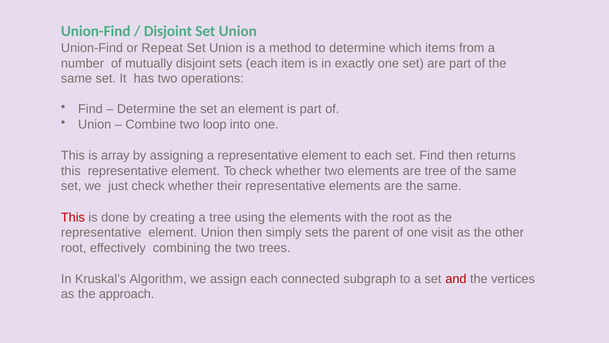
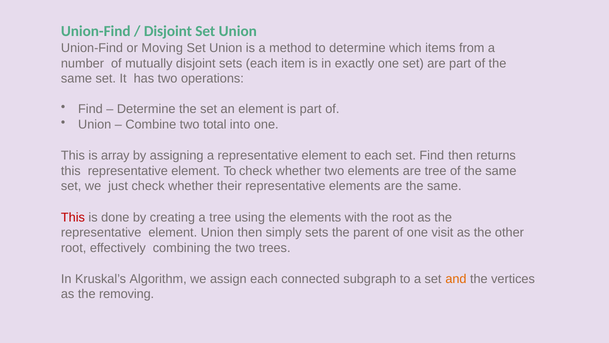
Repeat: Repeat -> Moving (162, 48)
loop: loop -> total (215, 124)
and colour: red -> orange (456, 279)
approach: approach -> removing (127, 294)
